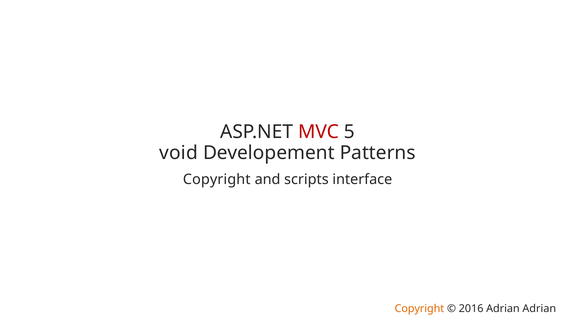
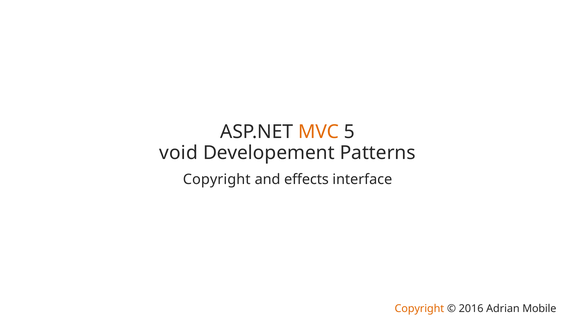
MVC colour: red -> orange (318, 132)
scripts: scripts -> effects (306, 180)
Adrian Adrian: Adrian -> Mobile (539, 309)
